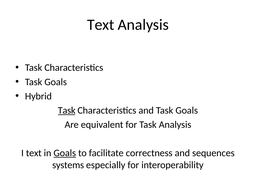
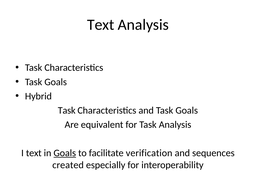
Task underline: present -> none (67, 110)
correctness: correctness -> verification (149, 153)
systems: systems -> created (68, 165)
